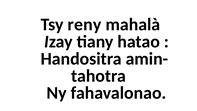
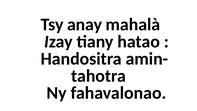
reny: reny -> anay (85, 24)
